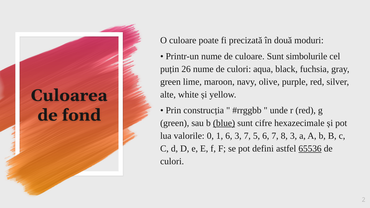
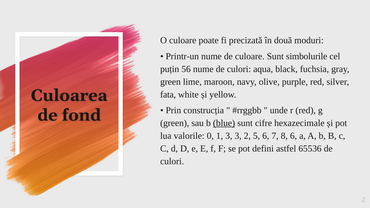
26: 26 -> 56 (186, 69)
alte: alte -> fata (168, 95)
1 6: 6 -> 3 (229, 136)
3 7: 7 -> 2 (247, 136)
8 3: 3 -> 6 (293, 136)
65536 underline: present -> none (310, 149)
